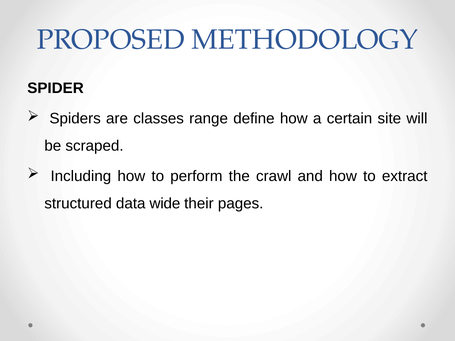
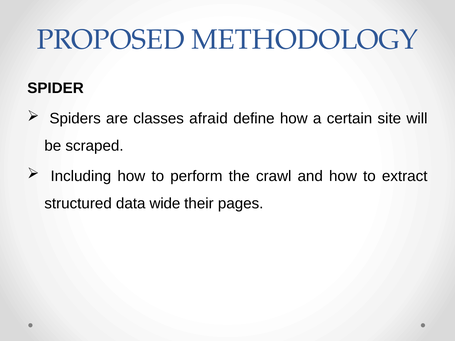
range: range -> afraid (208, 119)
